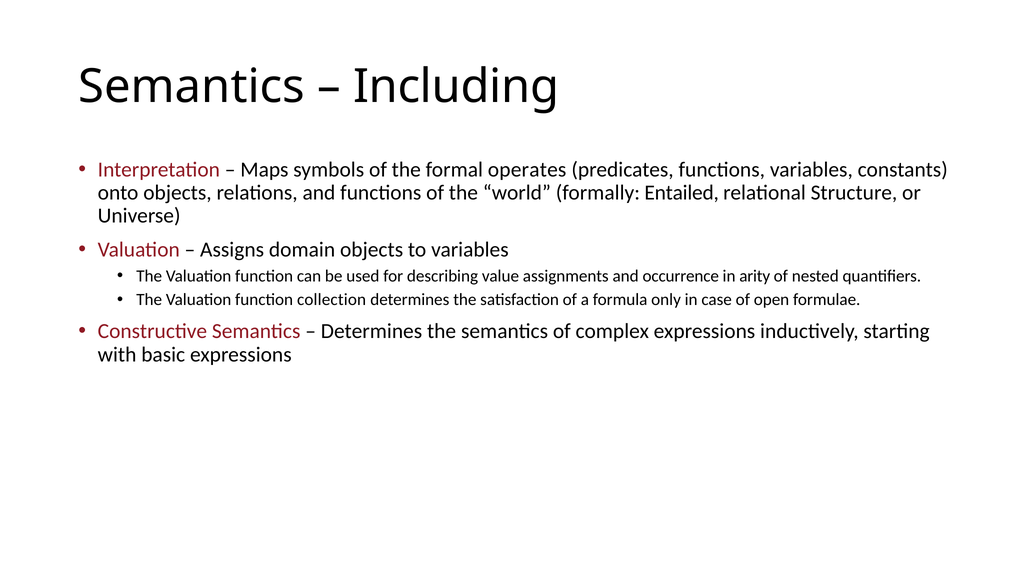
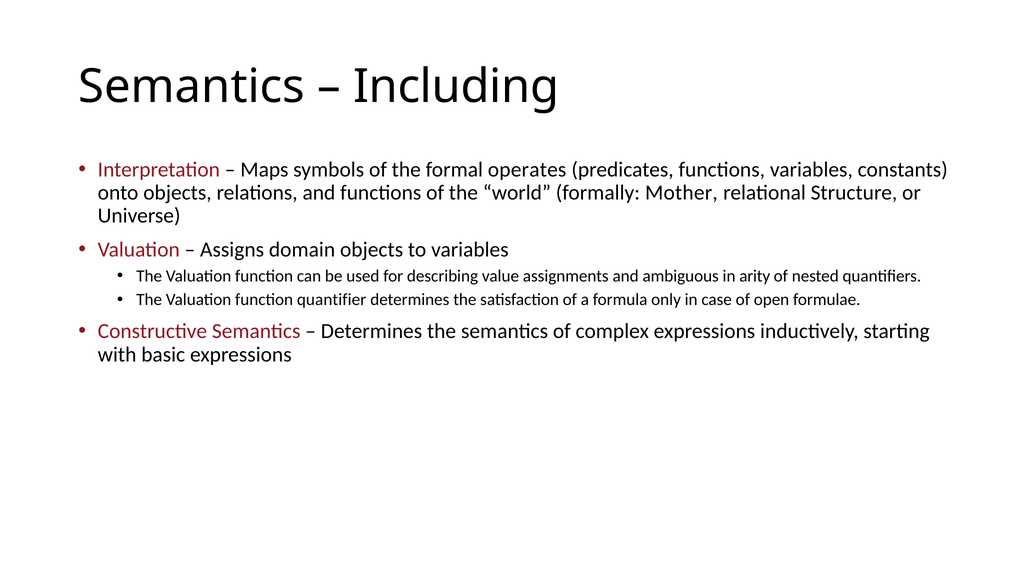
Entailed: Entailed -> Mother (681, 193)
occurrence: occurrence -> ambiguous (681, 276)
collection: collection -> quantifier (332, 300)
